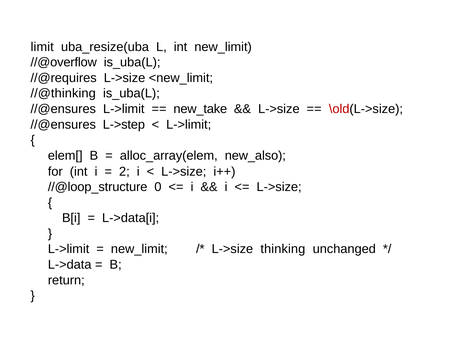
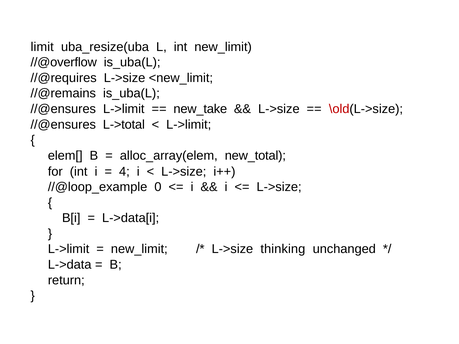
//@thinking: //@thinking -> //@remains (63, 94)
L->step: L->step -> L->total (124, 125)
new_also: new_also -> new_total (255, 156)
2: 2 -> 4 (124, 172)
//@loop_structure: //@loop_structure -> //@loop_example (98, 187)
